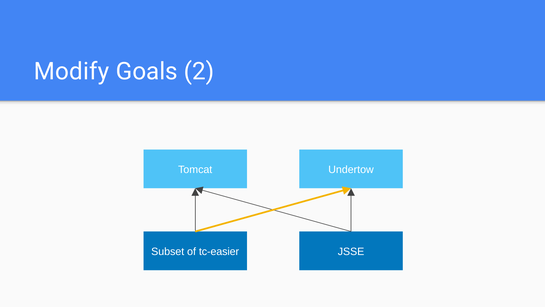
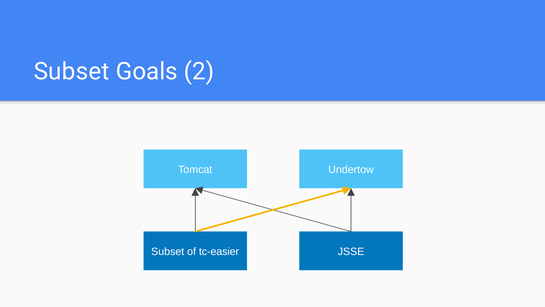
Modify: Modify -> Subset (72, 71)
